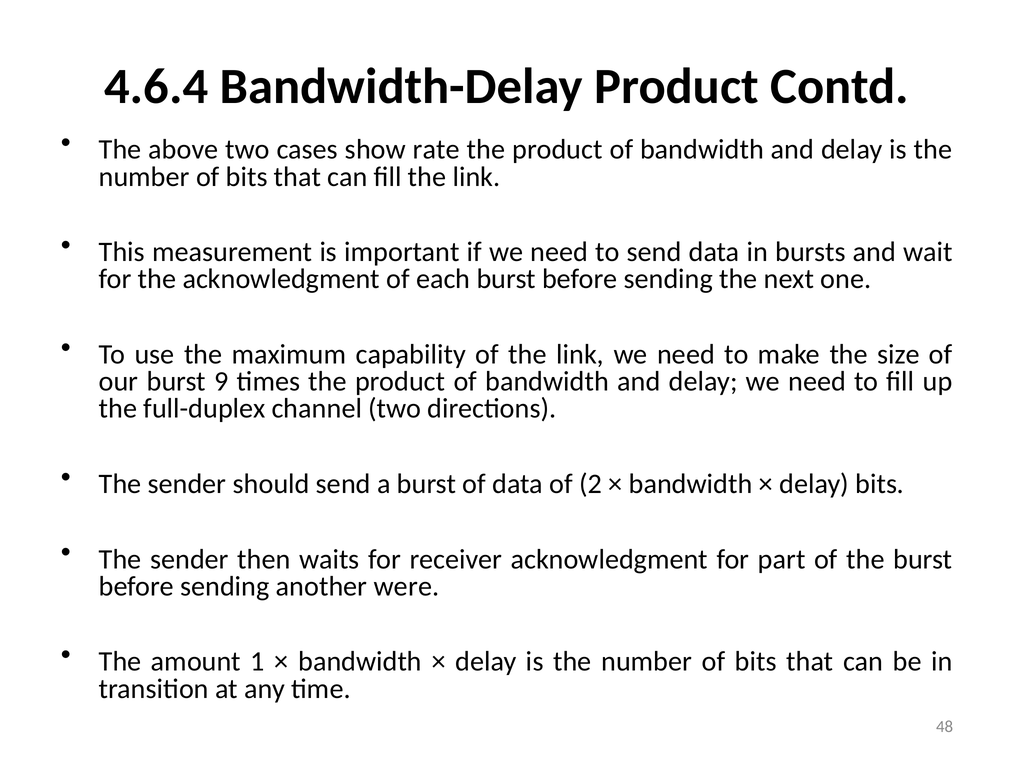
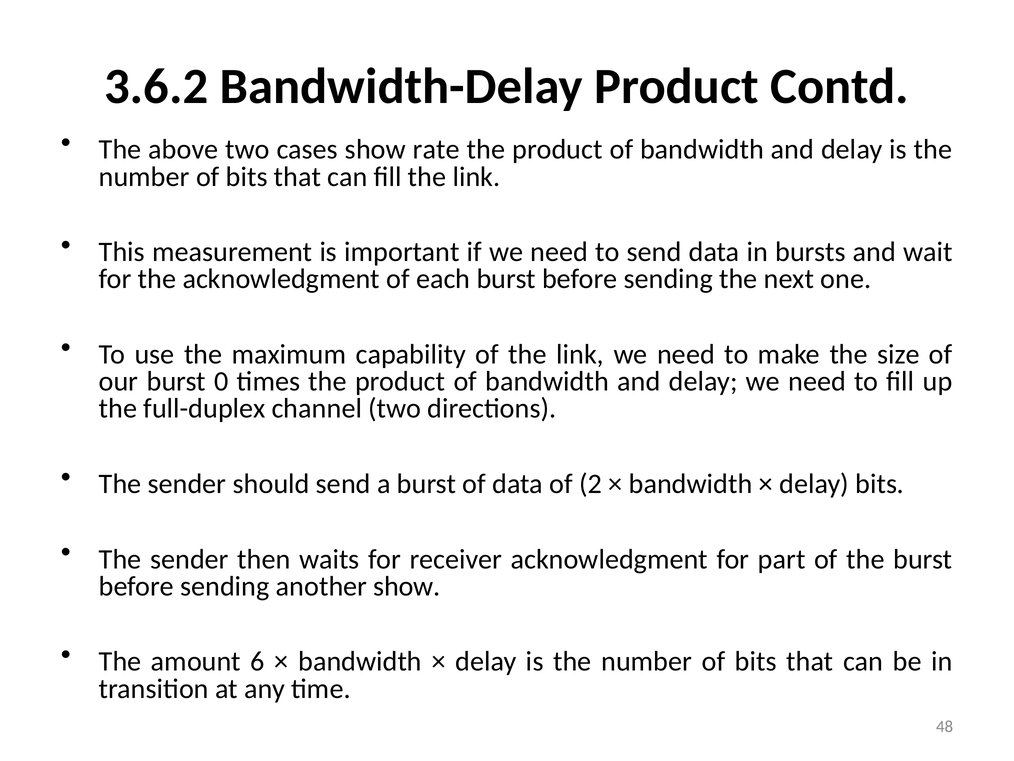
4.6.4: 4.6.4 -> 3.6.2 (156, 86)
9: 9 -> 0 (221, 381)
another were: were -> show (407, 586)
1: 1 -> 6 (258, 661)
